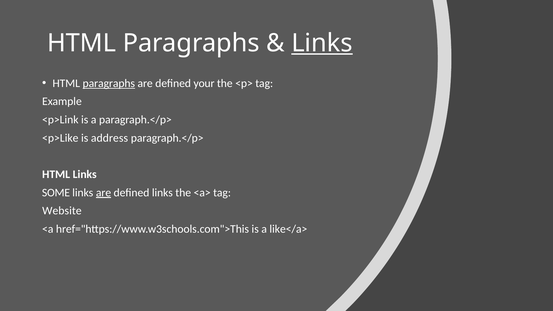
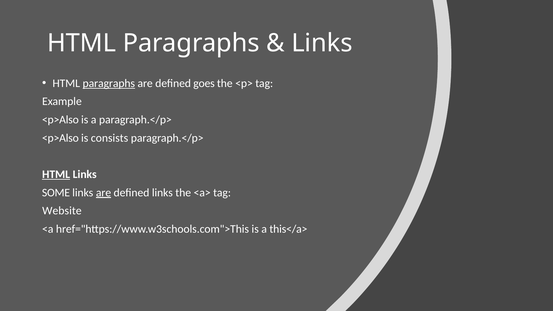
Links underline: present -> none (322, 43)
your: your -> goes (204, 83)
<p>Link: <p>Link -> <p>Also (60, 120)
<p>Like: <p>Like -> <p>Also (60, 138)
address: address -> consists (110, 138)
HTML underline: none -> present (56, 174)
like</a>: like</a> -> this</a> (288, 229)
